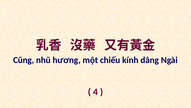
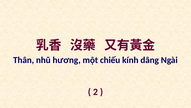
Cũng: Cũng -> Thân (24, 60)
4: 4 -> 2 (95, 91)
